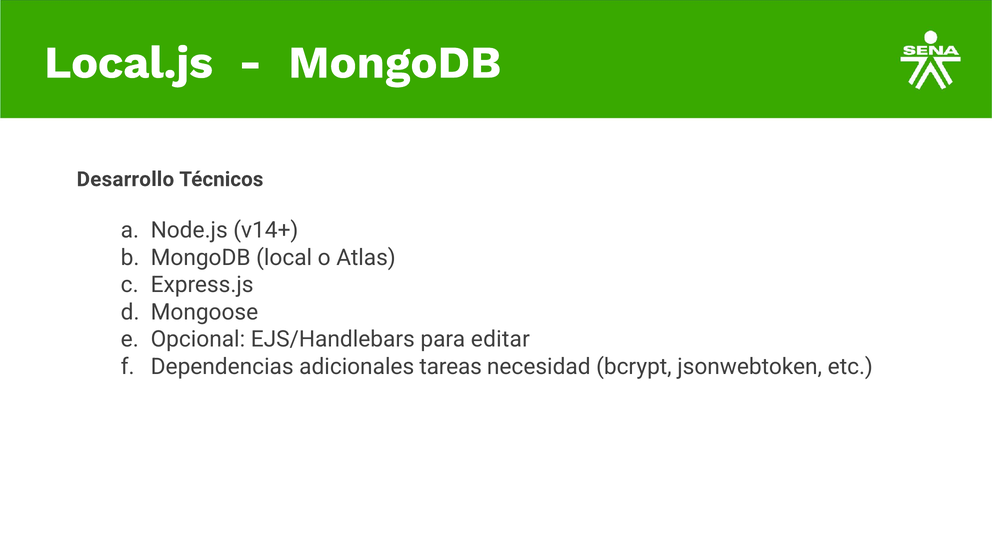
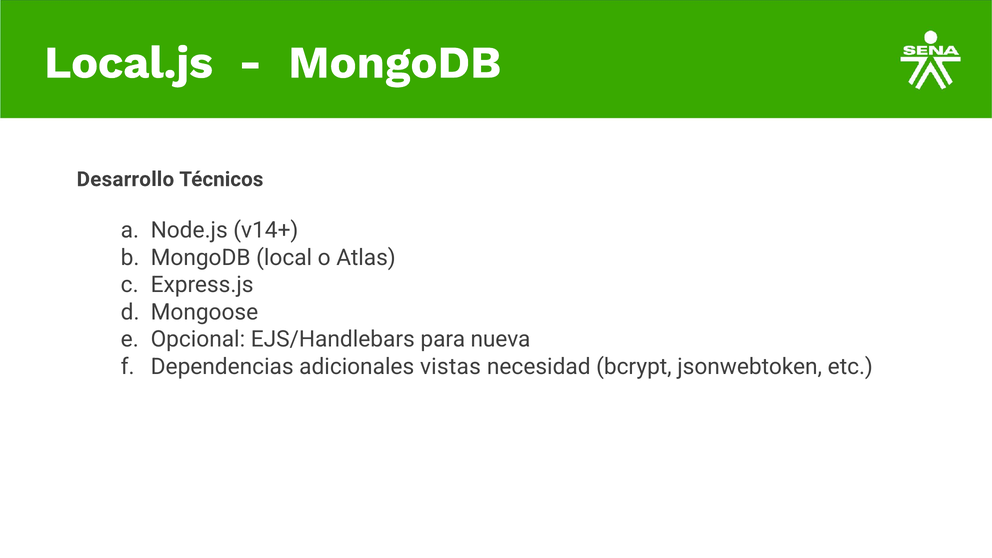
editar: editar -> nueva (501, 339)
tareas: tareas -> vistas (450, 367)
